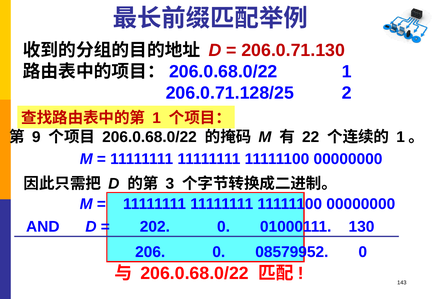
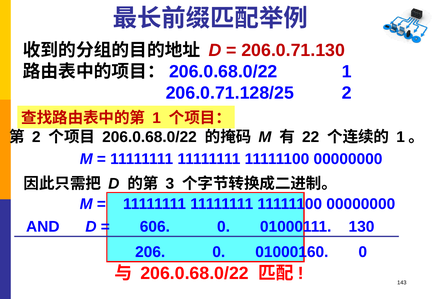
9: 9 -> 2 (36, 137)
202: 202 -> 606 (155, 227)
08579952: 08579952 -> 01000160 (292, 252)
